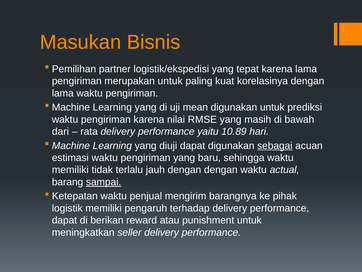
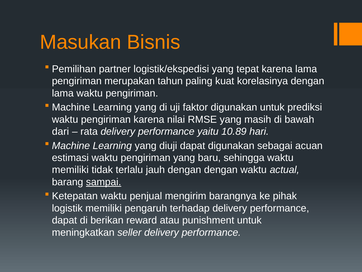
merupakan untuk: untuk -> tahun (170, 81)
mean: mean -> faktor (195, 107)
sebagai underline: present -> none (275, 145)
